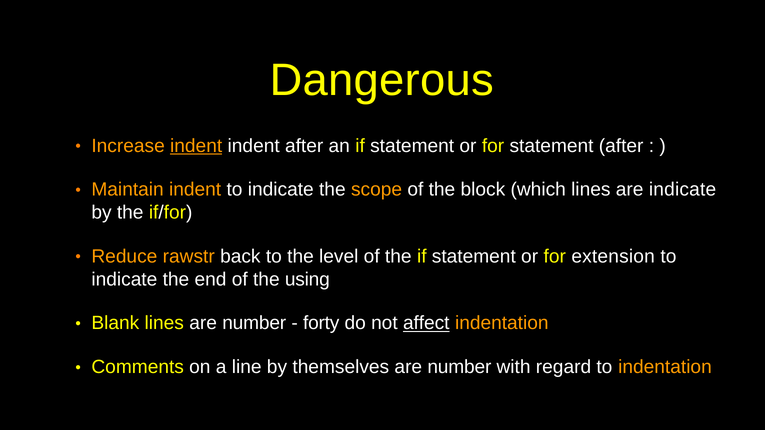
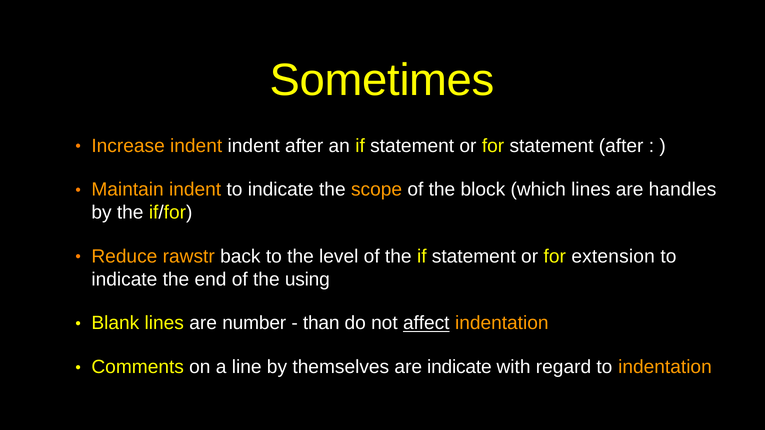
Dangerous: Dangerous -> Sometimes (382, 80)
indent underline: present -> none (196, 146)
are indicate: indicate -> handles (683, 190)
forty: forty -> than (321, 323)
themselves are number: number -> indicate (459, 367)
